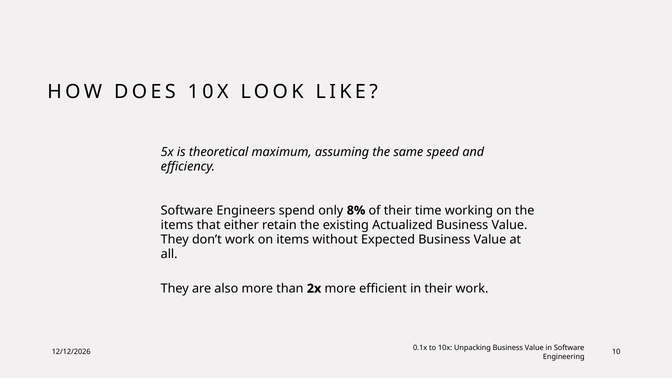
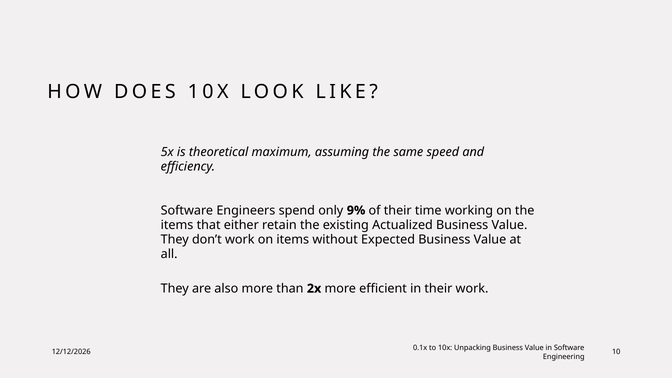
8%: 8% -> 9% (356, 210)
